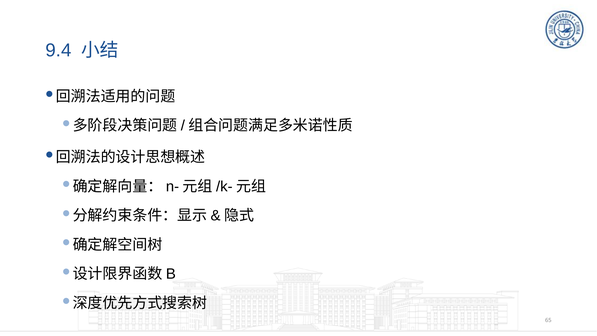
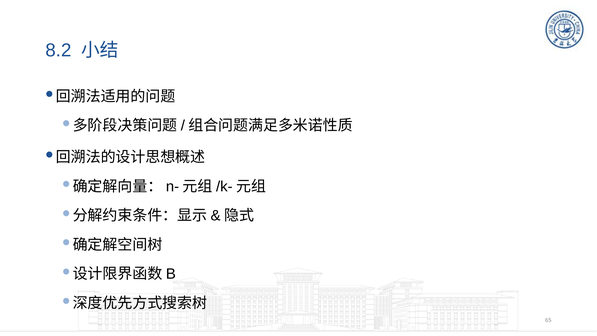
9.4: 9.4 -> 8.2 (58, 50)
